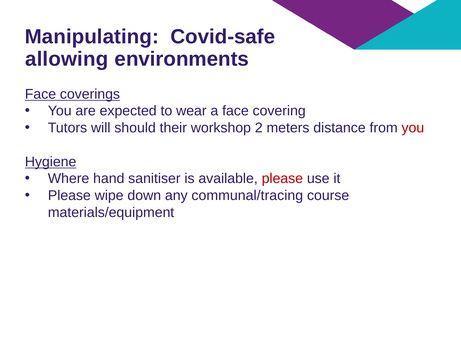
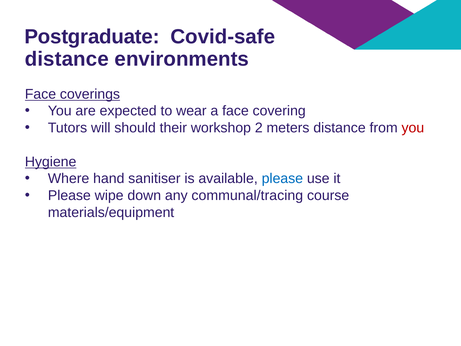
Manipulating: Manipulating -> Postgraduate (92, 37)
allowing: allowing -> distance (67, 59)
please colour: red -> blue (282, 178)
